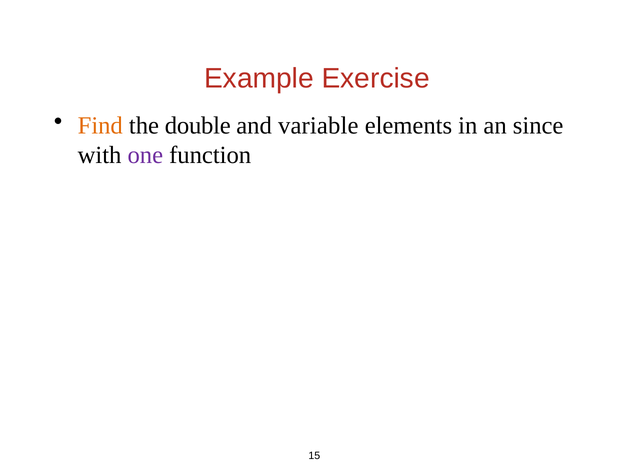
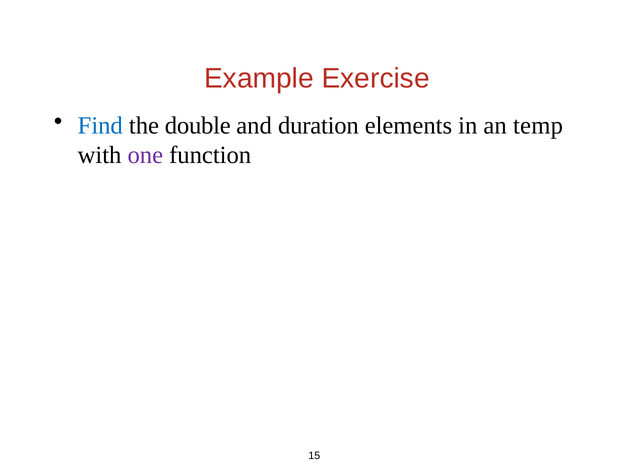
Find colour: orange -> blue (100, 125)
variable: variable -> duration (318, 125)
since: since -> temp (538, 125)
